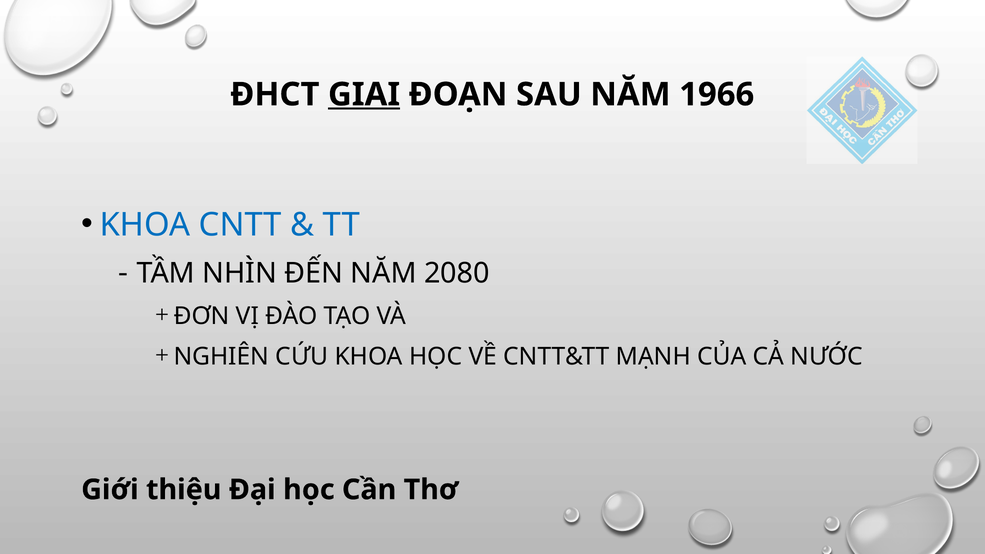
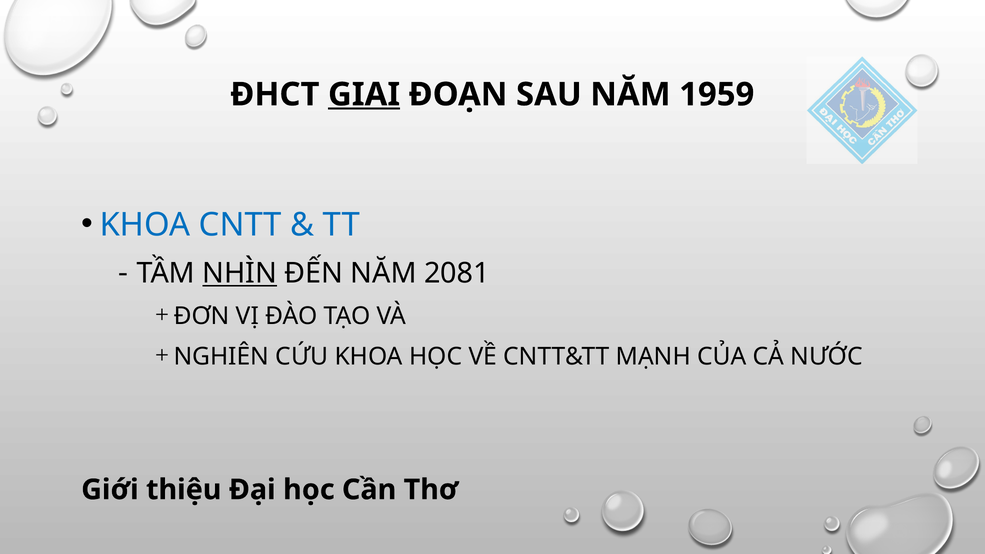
1966: 1966 -> 1959 (717, 95)
NHÌN underline: none -> present (240, 273)
2080: 2080 -> 2081 (457, 273)
